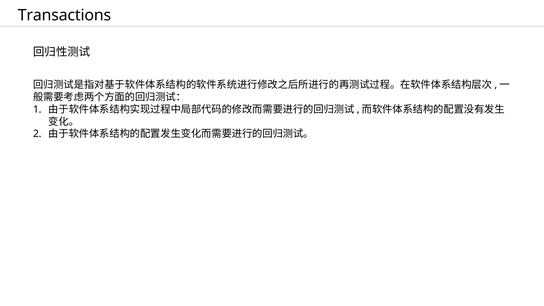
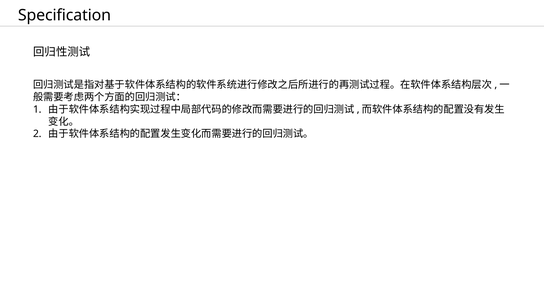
Transactions: Transactions -> Specification (64, 15)
